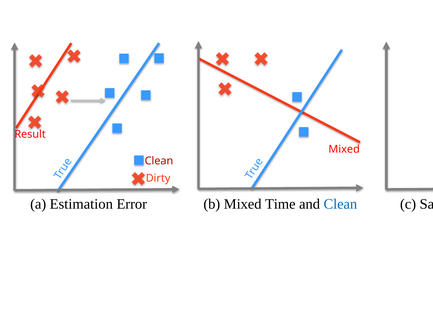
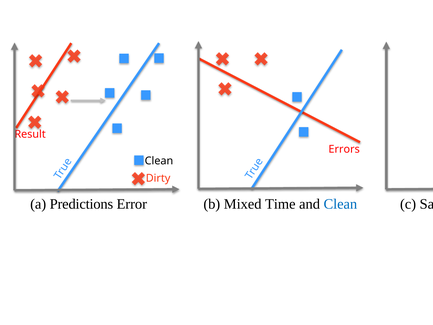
Mixed: Mixed -> Errors (344, 149)
Clean colour: red -> black (159, 161)
Estimation: Estimation -> Predictions (81, 204)
